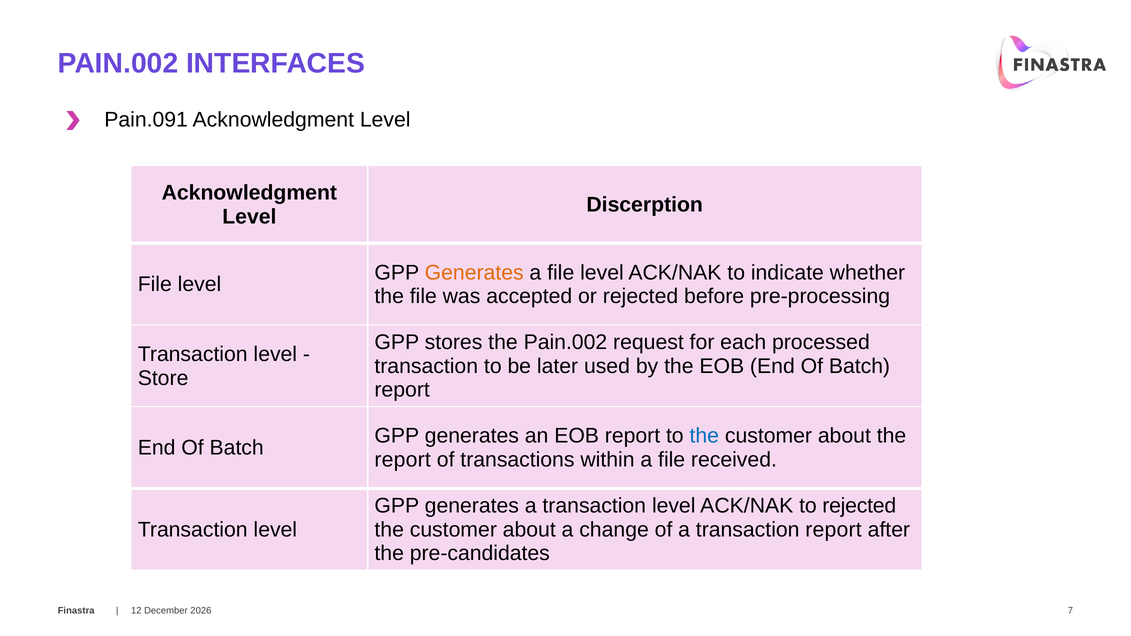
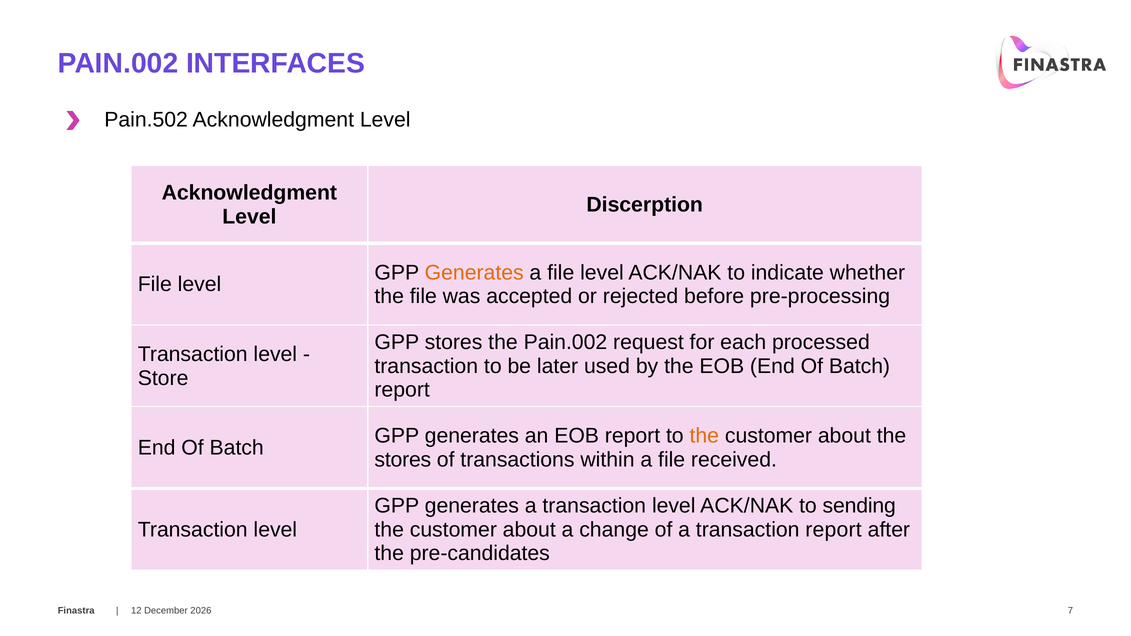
Pain.091: Pain.091 -> Pain.502 (146, 120)
the colour: blue -> orange (704, 436)
report: report -> stores (403, 460)
to rejected: rejected -> sending (859, 506)
